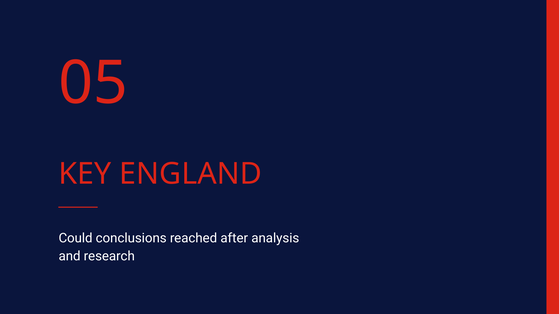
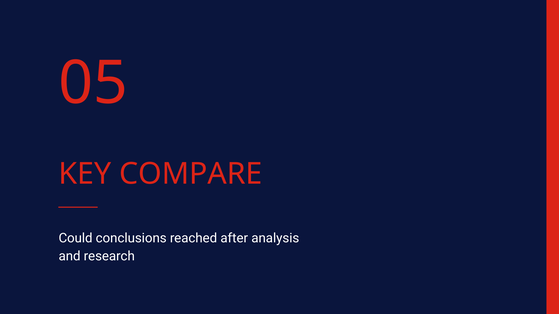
ENGLAND: ENGLAND -> COMPARE (191, 174)
